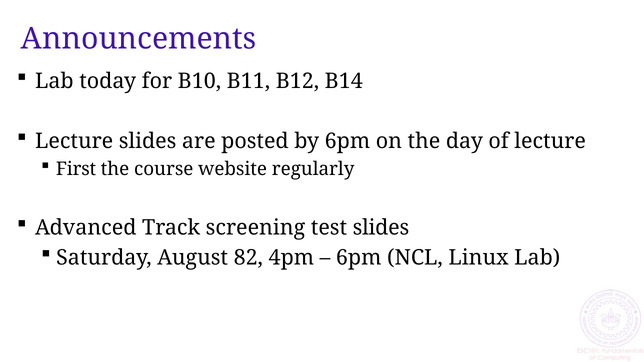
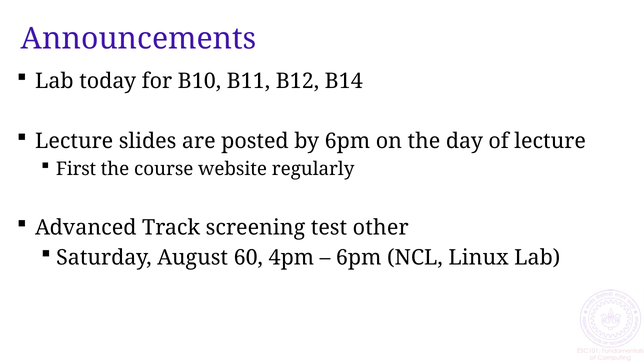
test slides: slides -> other (381, 228)
82: 82 -> 60 (248, 258)
